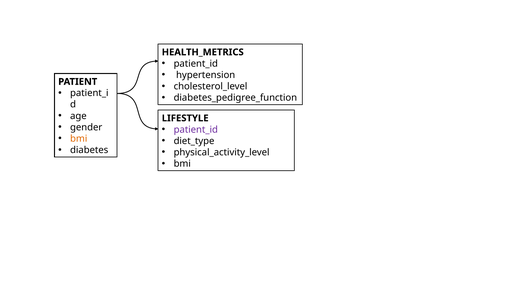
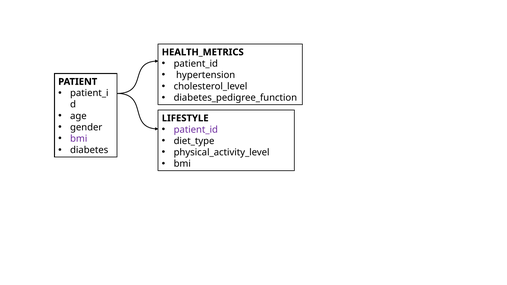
bmi colour: orange -> purple (79, 139)
